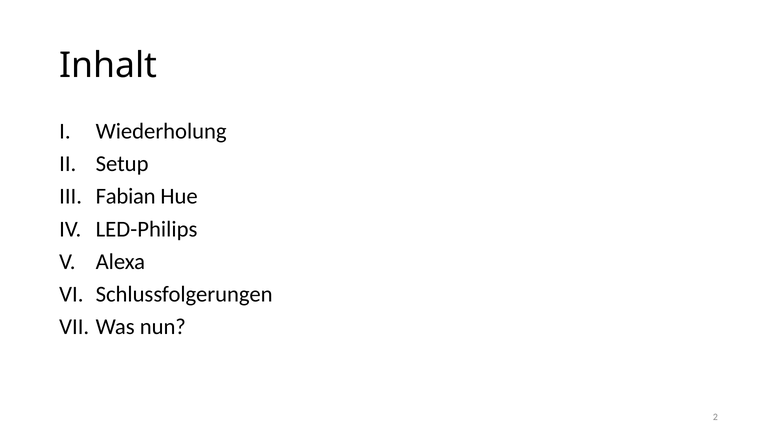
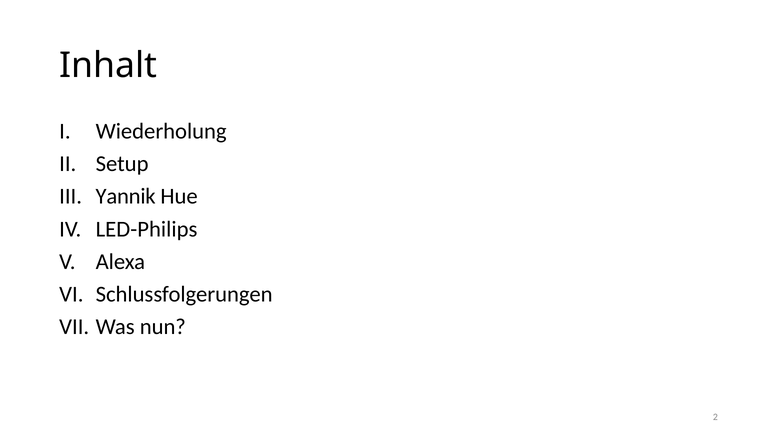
Fabian: Fabian -> Yannik (126, 197)
